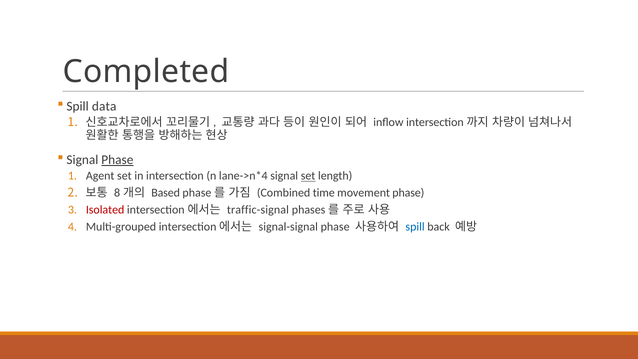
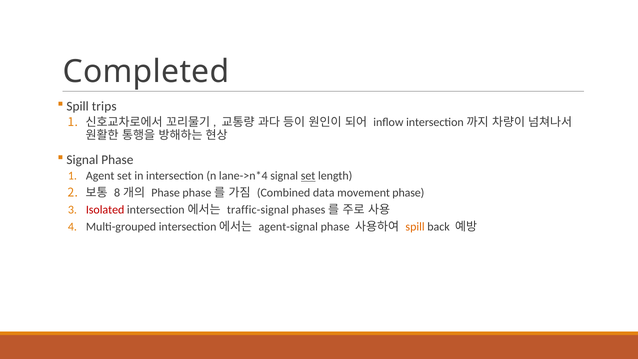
data: data -> trips (104, 106)
Phase underline: present -> none (117, 160)
Based: Based -> Phase (166, 193)
time: time -> data (324, 193)
signal-signal: signal-signal -> agent-signal (288, 227)
spill colour: blue -> orange (415, 227)
